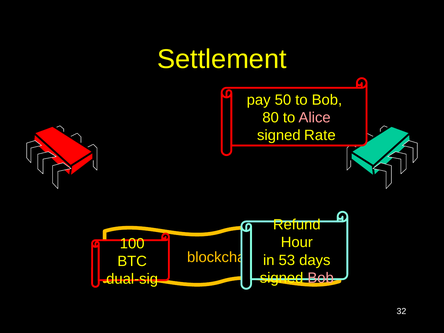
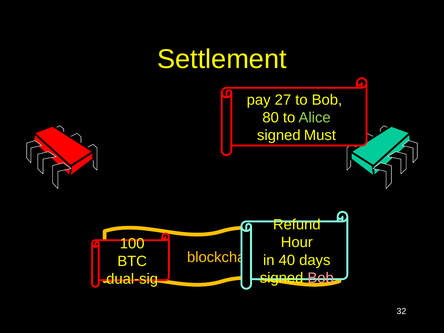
50: 50 -> 27 (283, 100)
Alice colour: pink -> light green (315, 118)
Rate: Rate -> Must (320, 135)
53: 53 -> 40 (287, 260)
